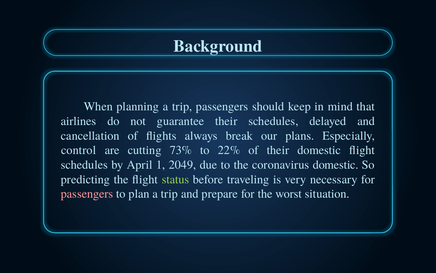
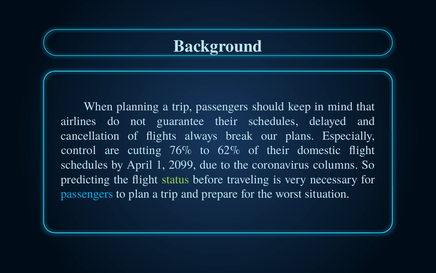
73%: 73% -> 76% (181, 150)
22%: 22% -> 62% (229, 150)
2049: 2049 -> 2099 (182, 165)
coronavirus domestic: domestic -> columns (336, 165)
passengers colour: pink -> light blue (87, 194)
